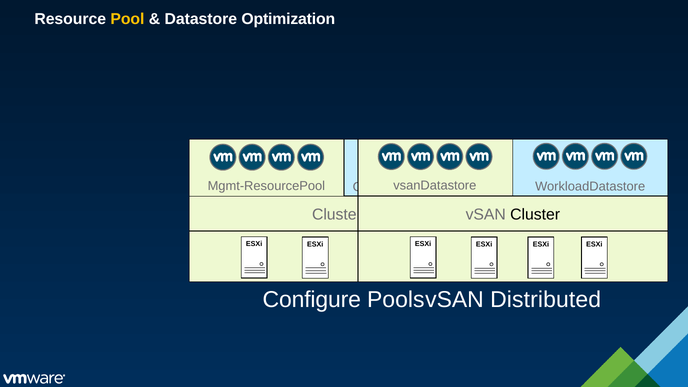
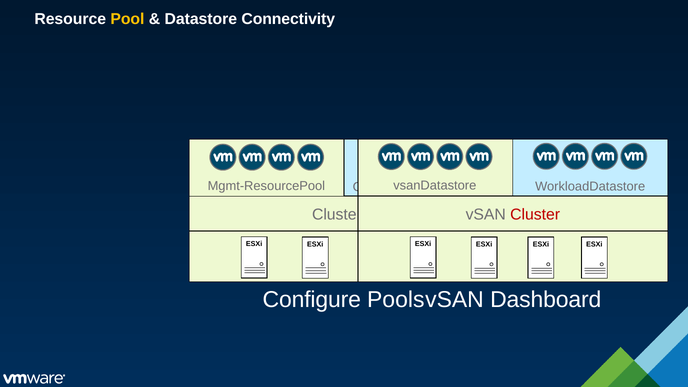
Optimization: Optimization -> Connectivity (288, 19)
Cluster colour: black -> red (535, 215)
Distributed: Distributed -> Dashboard (546, 300)
